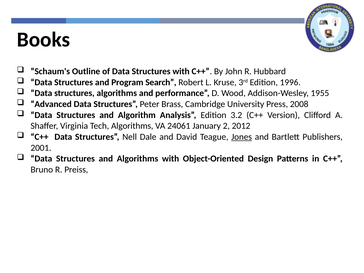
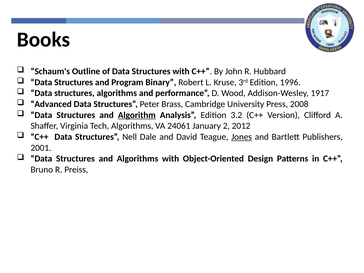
Search: Search -> Binary (161, 82)
1955: 1955 -> 1917 (320, 93)
Algorithm underline: none -> present (137, 115)
